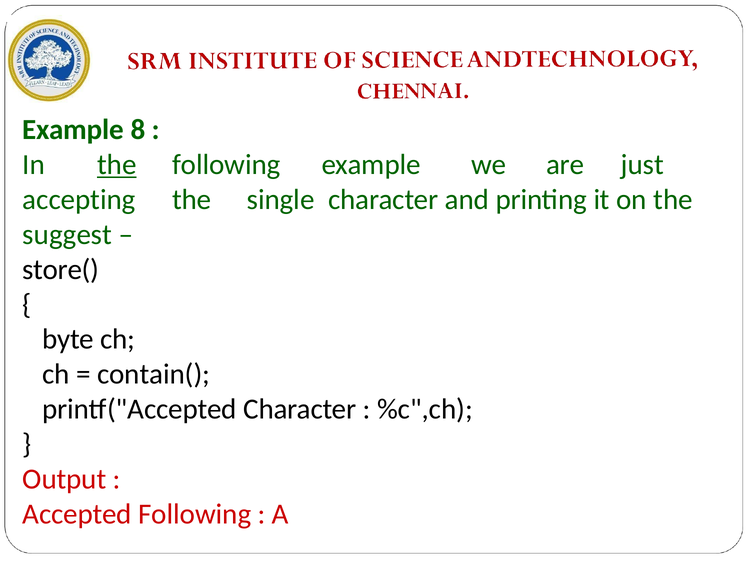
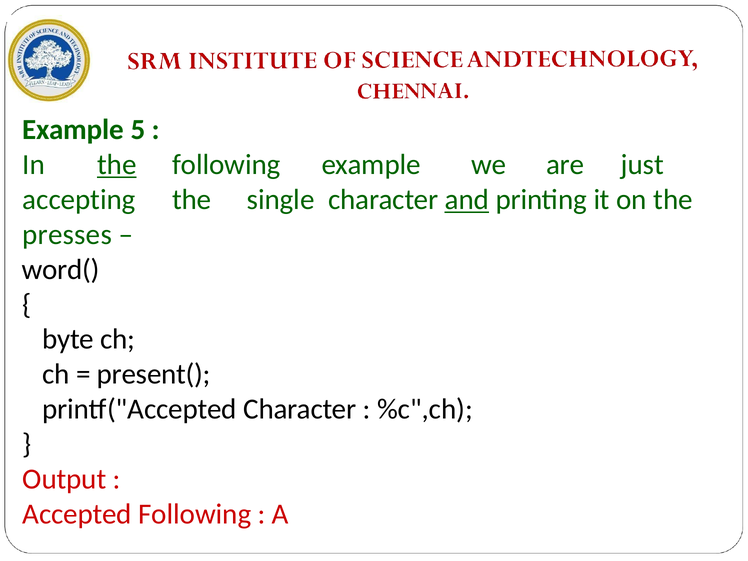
8: 8 -> 5 (138, 130)
and underline: none -> present (467, 200)
suggest: suggest -> presses (67, 235)
store(: store( -> word( (61, 270)
contain(: contain( -> present( (154, 374)
